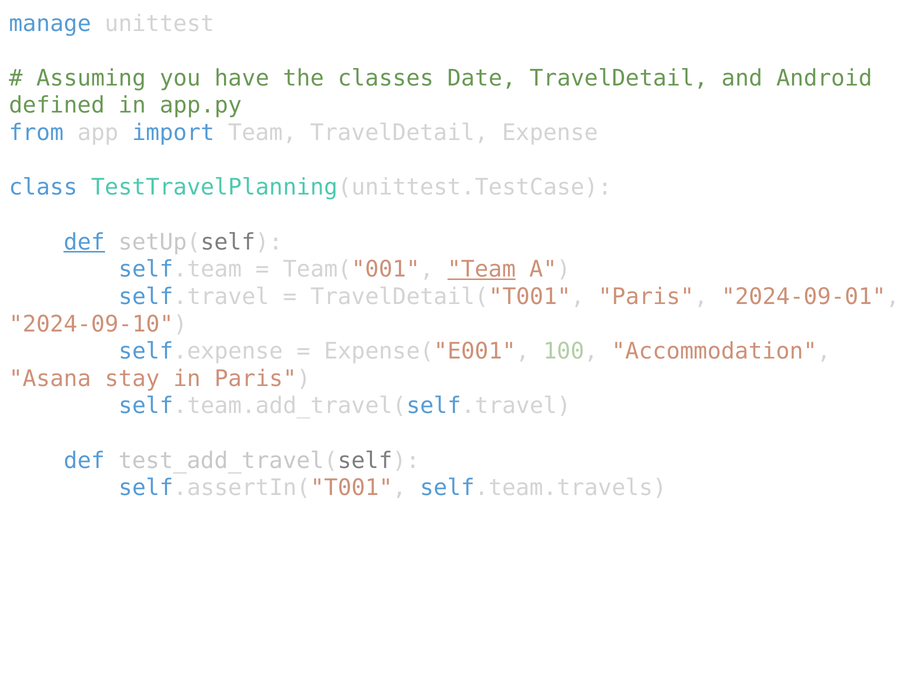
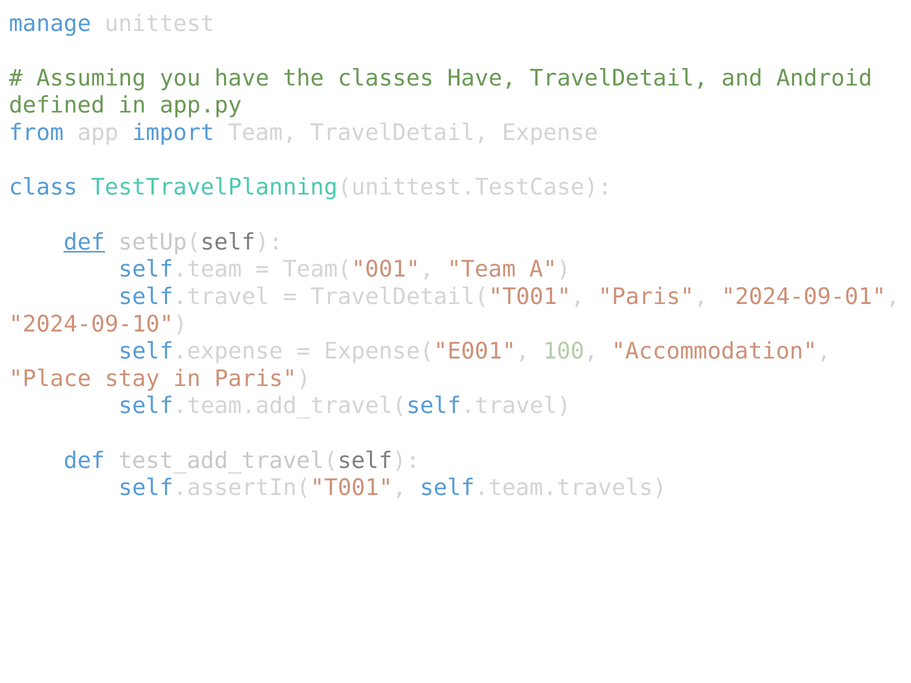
classes Date: Date -> Have (482, 78)
Team underline: present -> none (481, 269)
Asana: Asana -> Place (50, 379)
